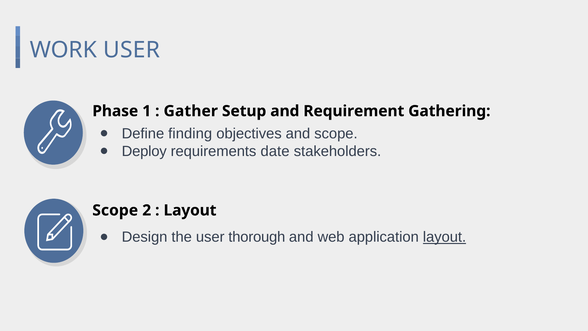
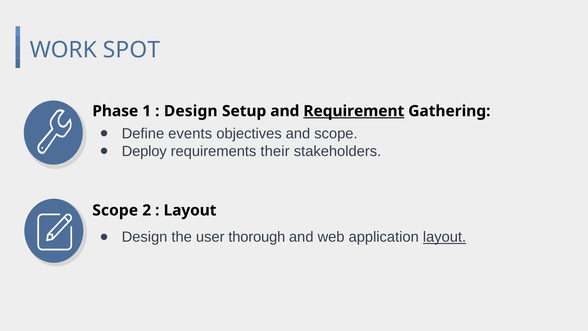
WORK USER: USER -> SPOT (132, 50)
Gather: Gather -> Design (191, 111)
Requirement underline: none -> present (354, 111)
finding: finding -> events (190, 133)
date: date -> their (275, 151)
